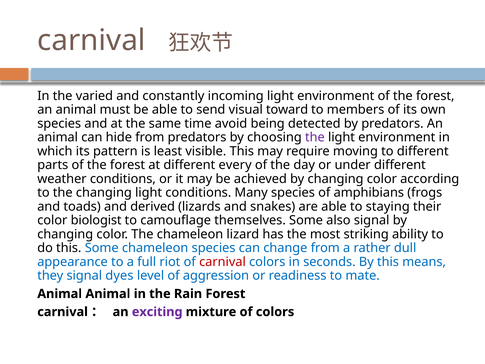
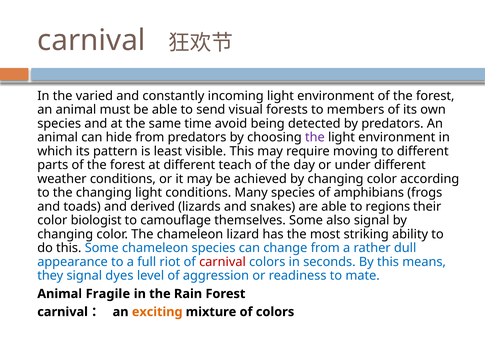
toward: toward -> forests (287, 110)
every: every -> teach (235, 165)
staying: staying -> regions (388, 206)
Animal Animal: Animal -> Fragile (108, 294)
exciting colour: purple -> orange (157, 312)
